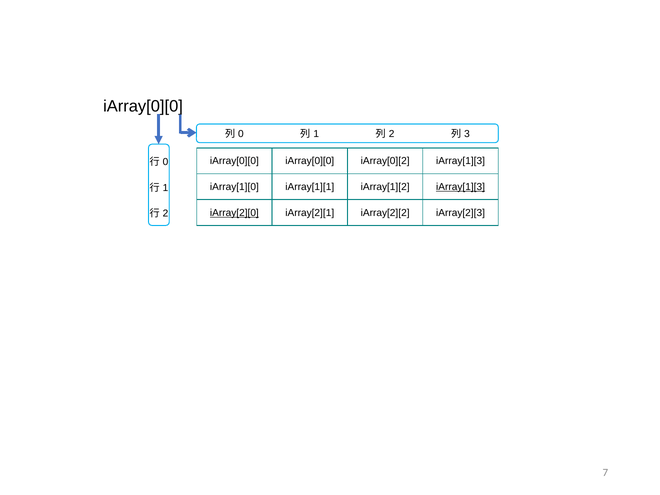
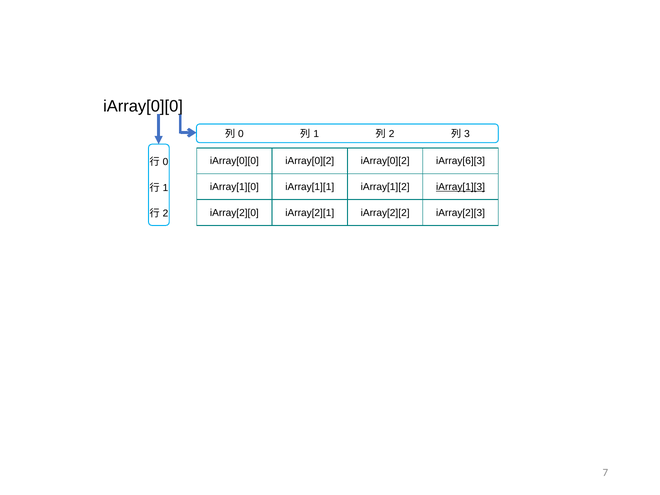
iArray[0][0 iArray[0][0: iArray[0][0 -> iArray[0][2 (310, 161)
iArray[0][2 iArray[1][3: iArray[1][3 -> iArray[6][3 (461, 161)
iArray[2][0 underline: present -> none (234, 213)
